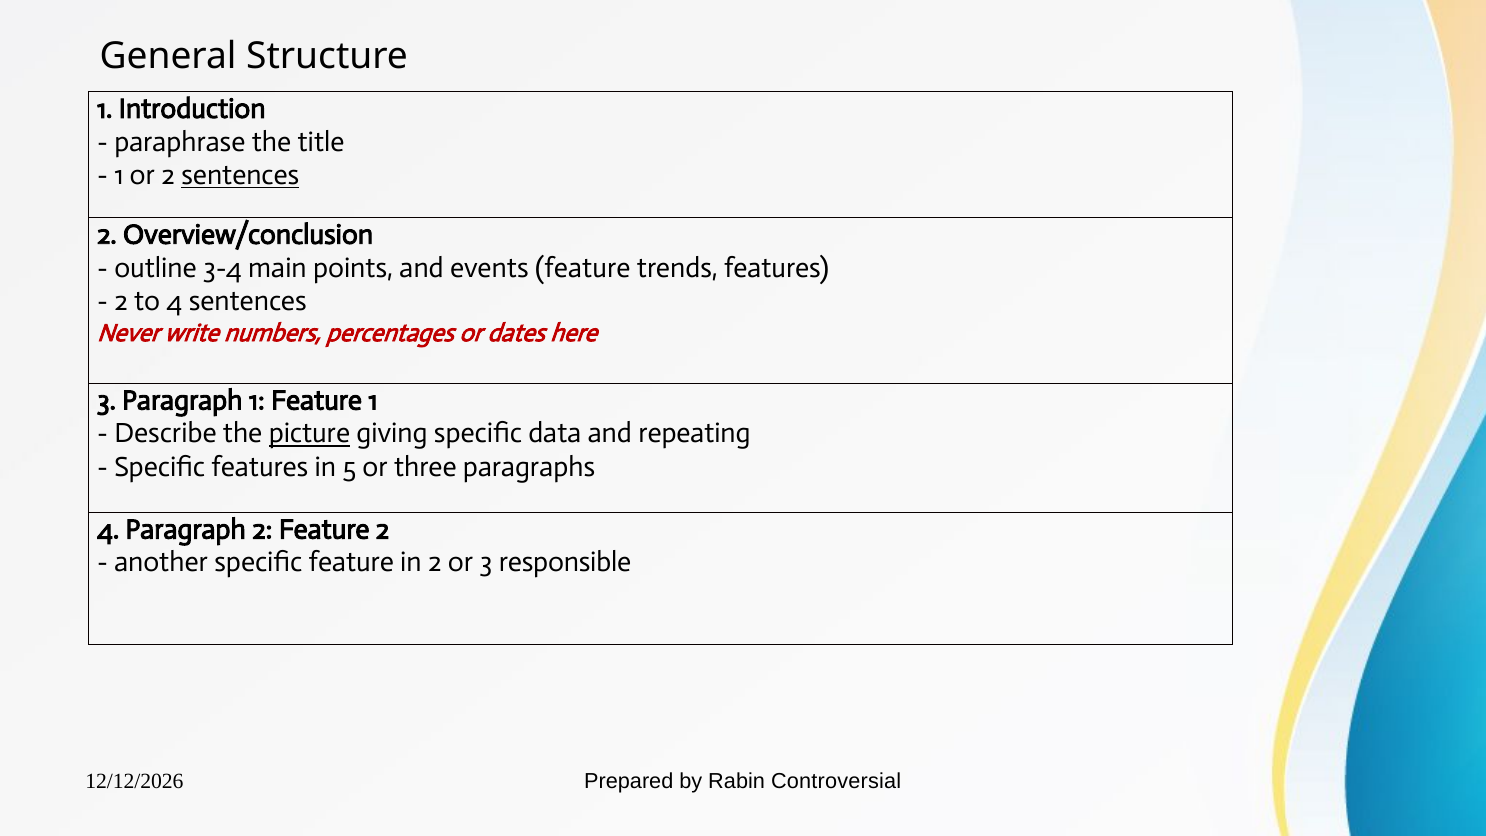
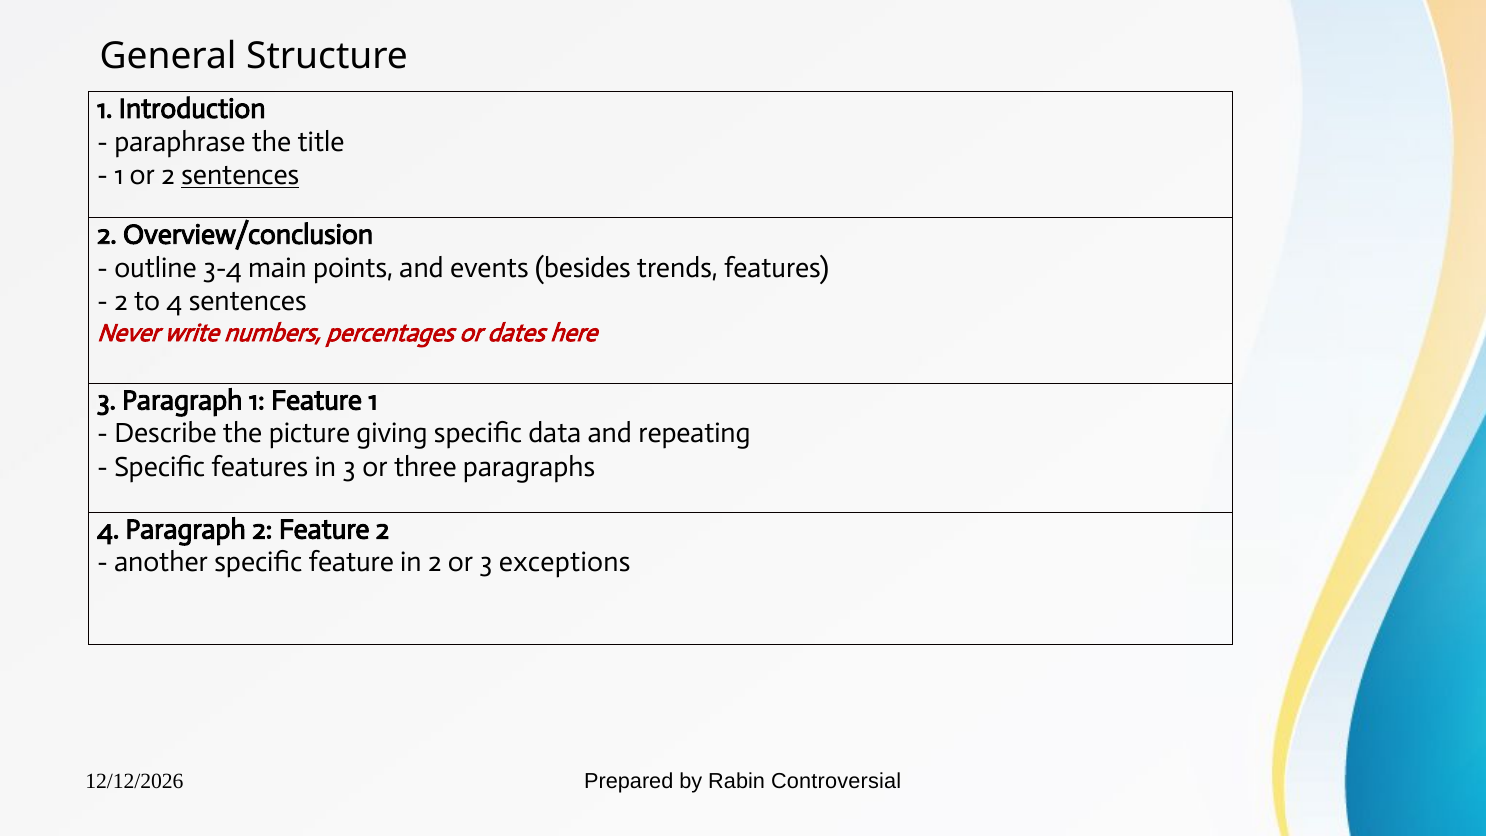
events feature: feature -> besides (583, 268)
picture underline: present -> none (309, 434)
in 5: 5 -> 3 (349, 467)
responsible: responsible -> exceptions (565, 563)
